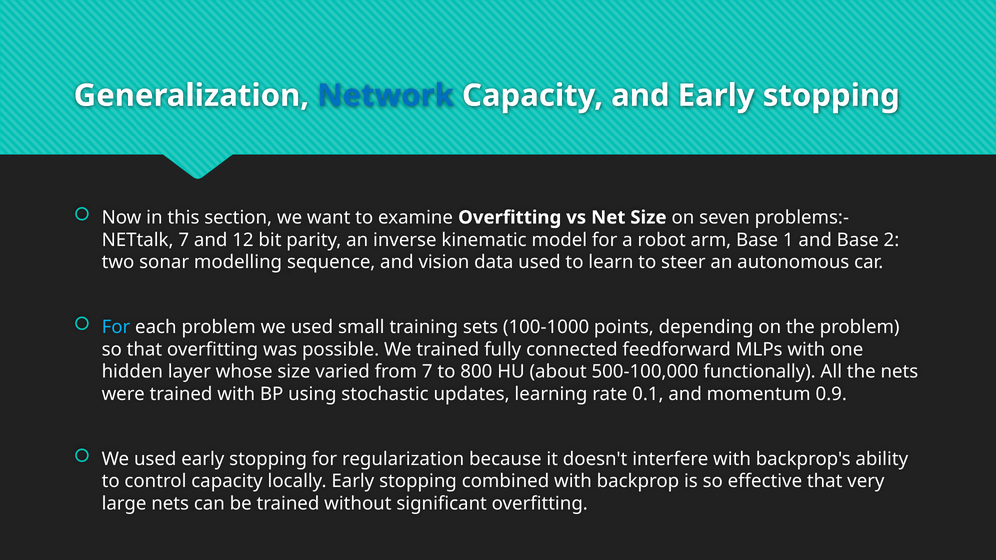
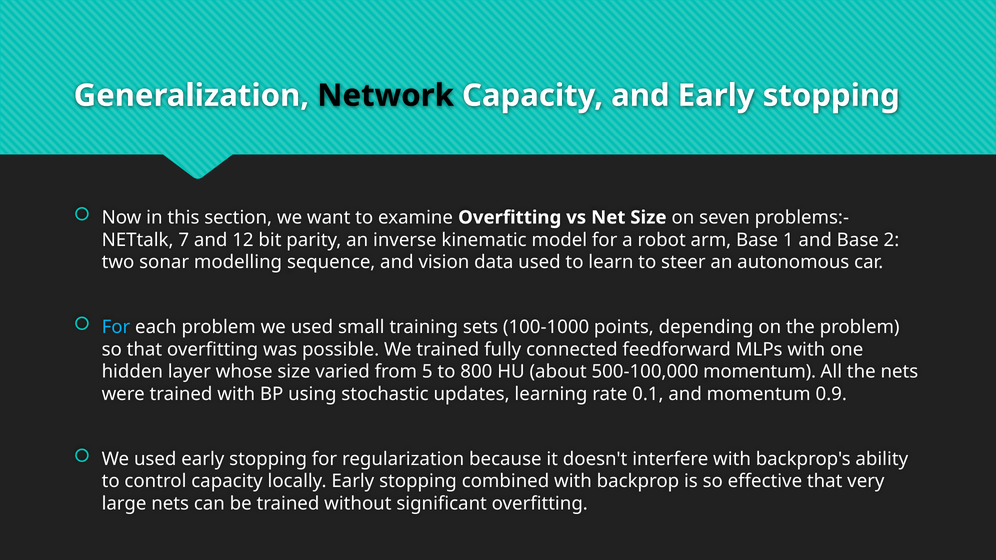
Network colour: blue -> black (386, 96)
from 7: 7 -> 5 (427, 372)
500-100,000 functionally: functionally -> momentum (760, 372)
